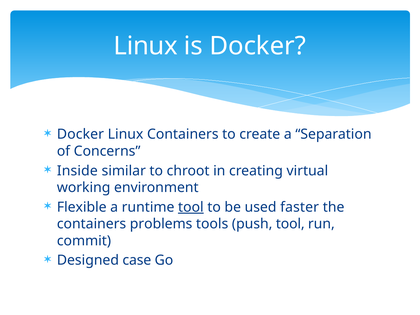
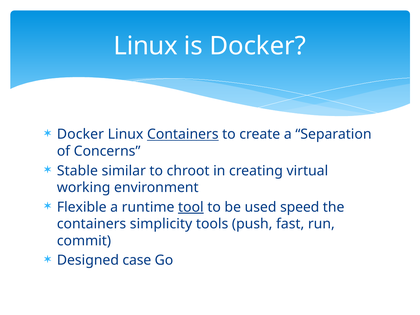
Containers underline: none -> present (183, 134)
Inside: Inside -> Stable (77, 171)
faster: faster -> speed (300, 207)
problems: problems -> simplicity (161, 224)
push tool: tool -> fast (290, 224)
